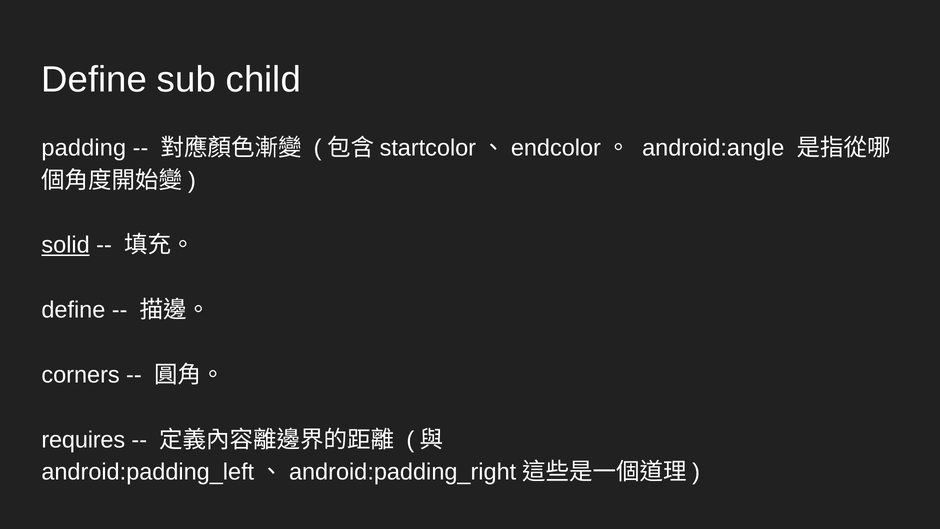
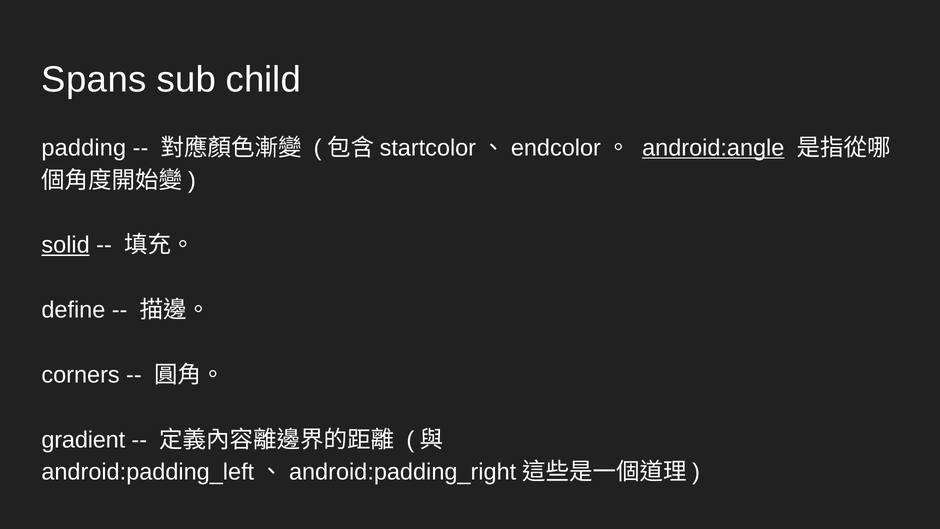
Define: Define -> Spans (94, 80)
android:angle underline: none -> present (713, 148)
requires: requires -> gradient (83, 440)
